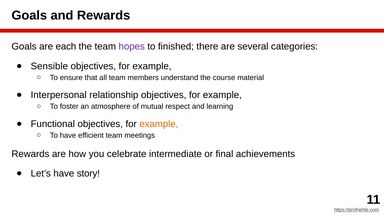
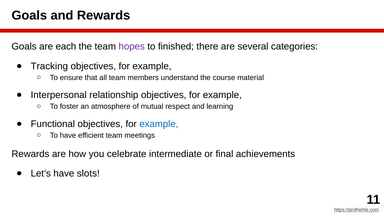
Sensible: Sensible -> Tracking (49, 66)
example colour: orange -> blue (159, 124)
story: story -> slots (88, 174)
